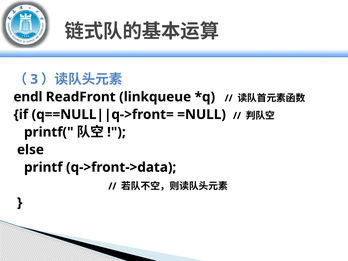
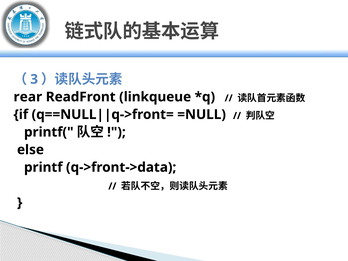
endl: endl -> rear (28, 97)
